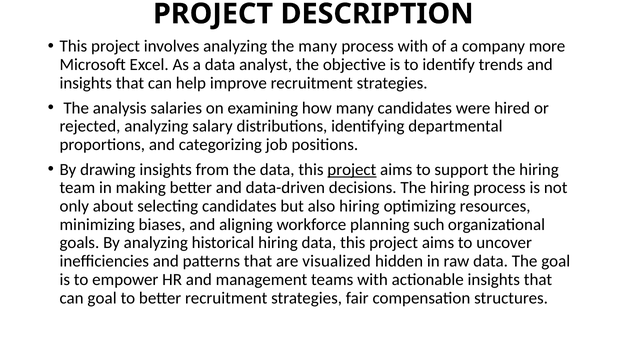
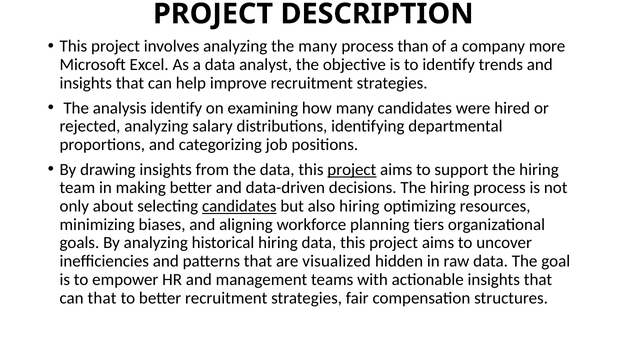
process with: with -> than (413, 46)
analysis salaries: salaries -> identify (176, 108)
candidates underline: none -> present (239, 206)
such: such -> tiers (429, 224)
can goal: goal -> that (102, 298)
